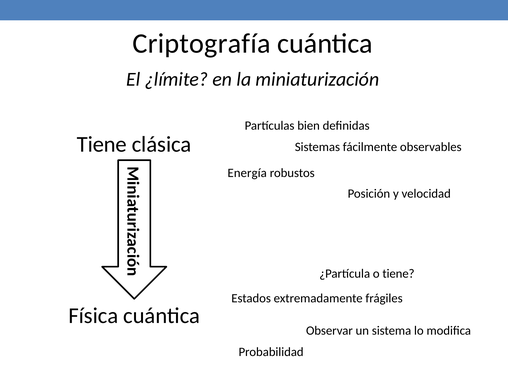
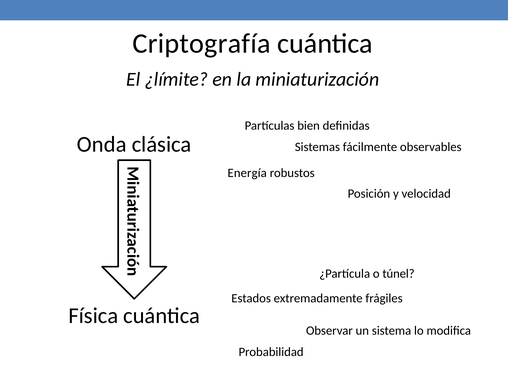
Tiene: Tiene -> Onda (102, 145)
o tiene: tiene -> túnel (398, 273)
